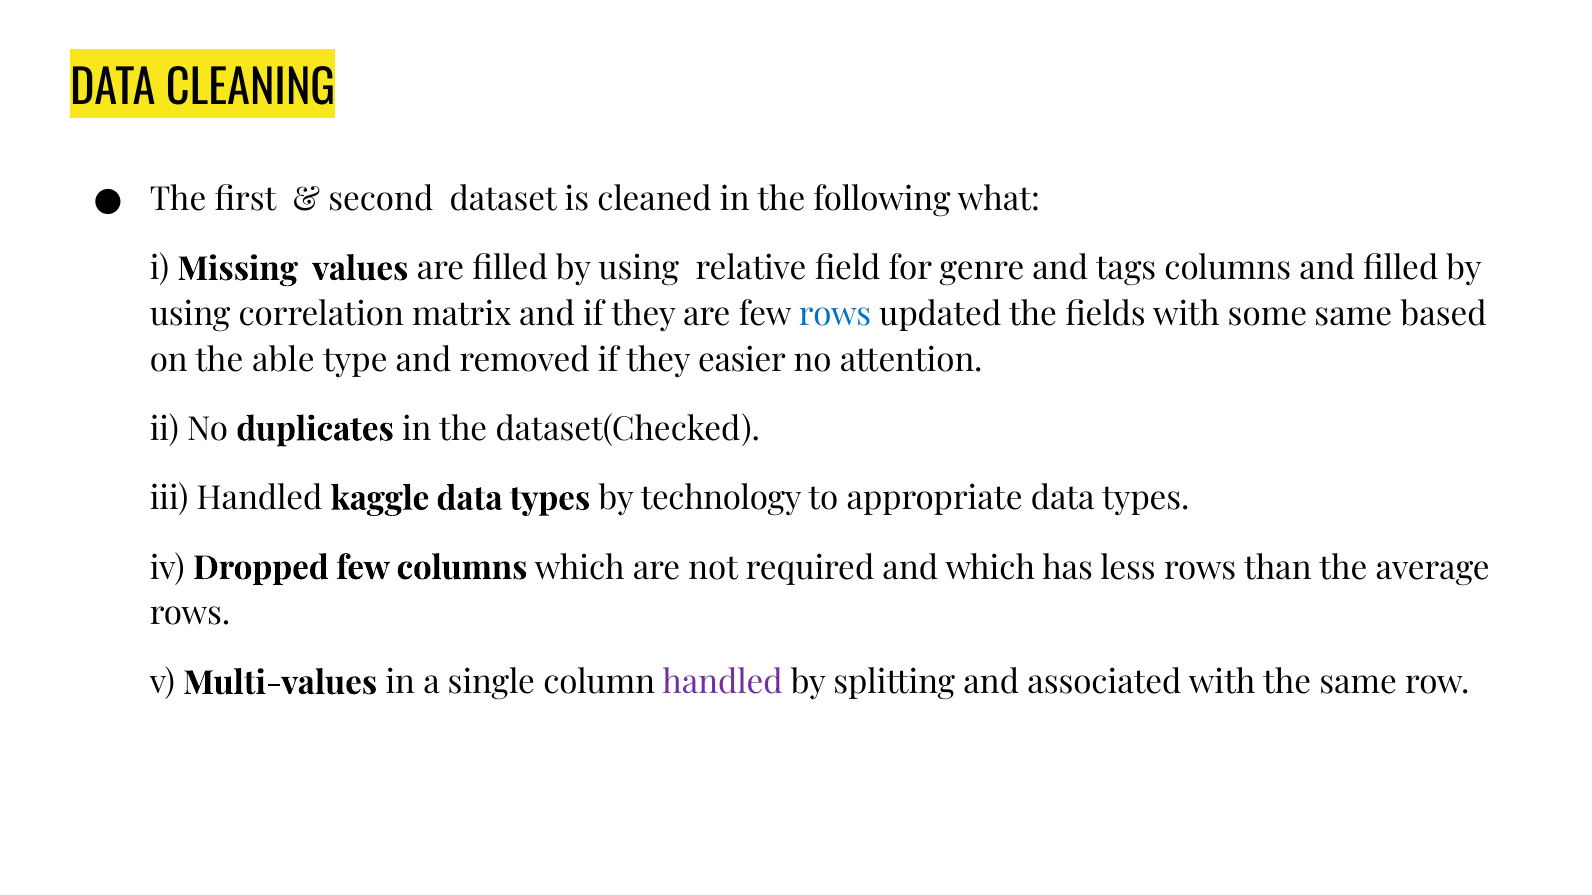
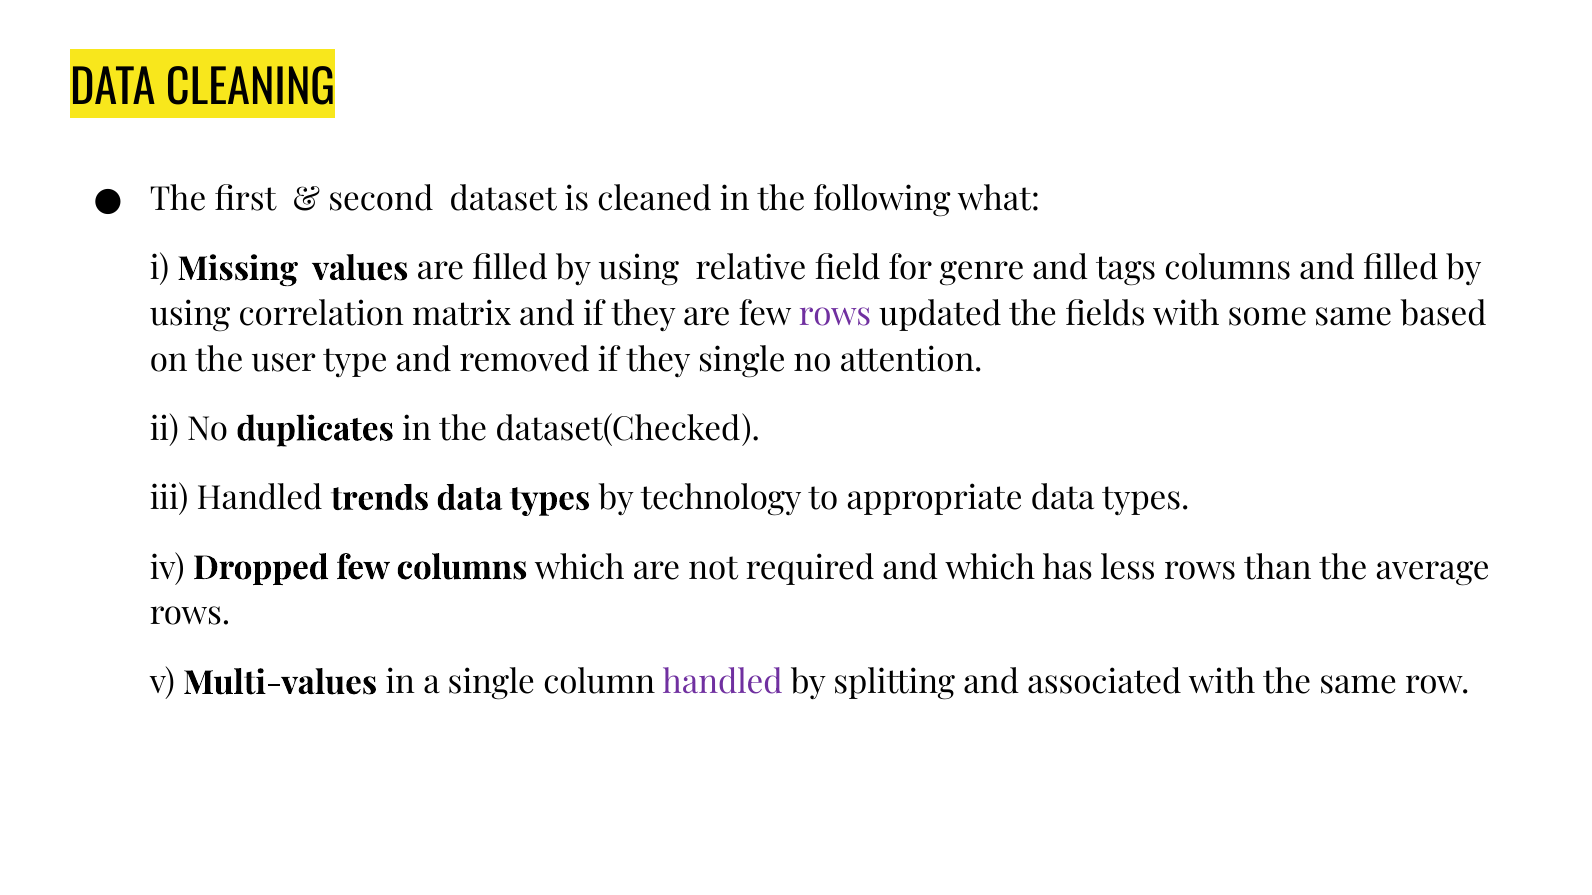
rows colour: blue -> purple (835, 315)
able: able -> user (284, 360)
they easier: easier -> single (742, 360)
kaggle: kaggle -> trends (380, 499)
